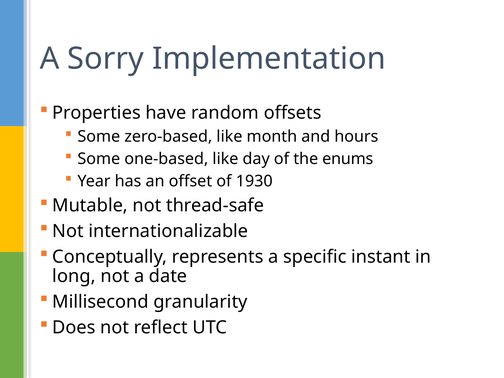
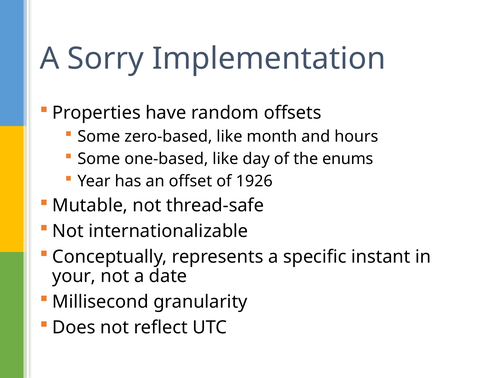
1930: 1930 -> 1926 (254, 181)
long: long -> your (74, 276)
